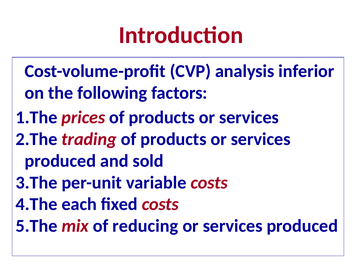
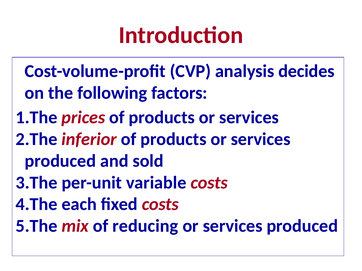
inferior: inferior -> decides (306, 71)
trading: trading -> inferior (89, 139)
